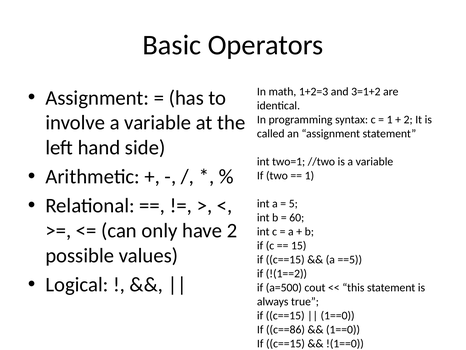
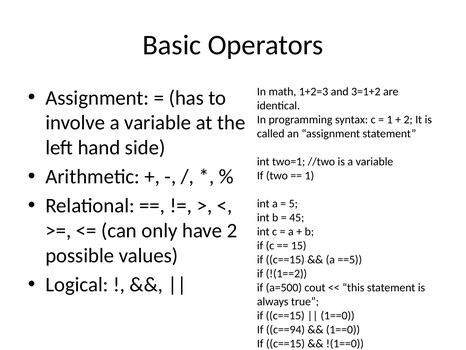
60: 60 -> 45 (297, 217)
c==86: c==86 -> c==94 (285, 329)
